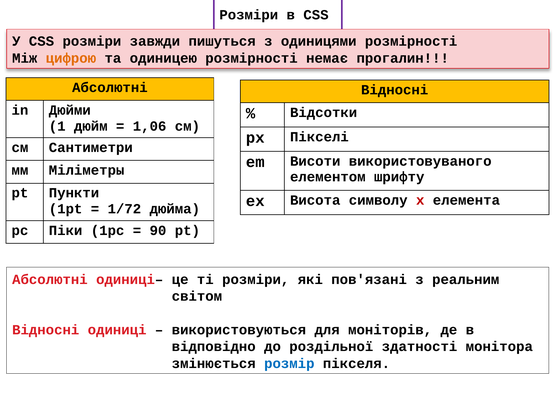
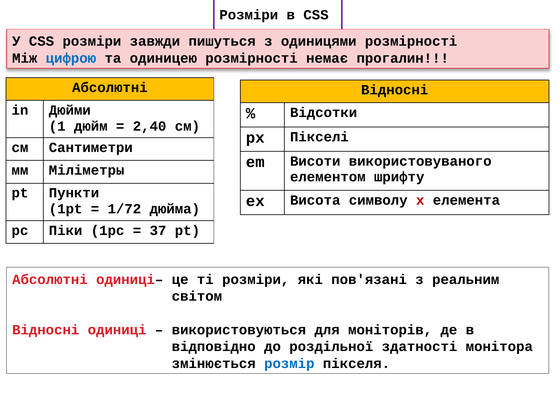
цифрою colour: orange -> blue (71, 58)
1,06: 1,06 -> 2,40 (150, 126)
90: 90 -> 37 (158, 230)
